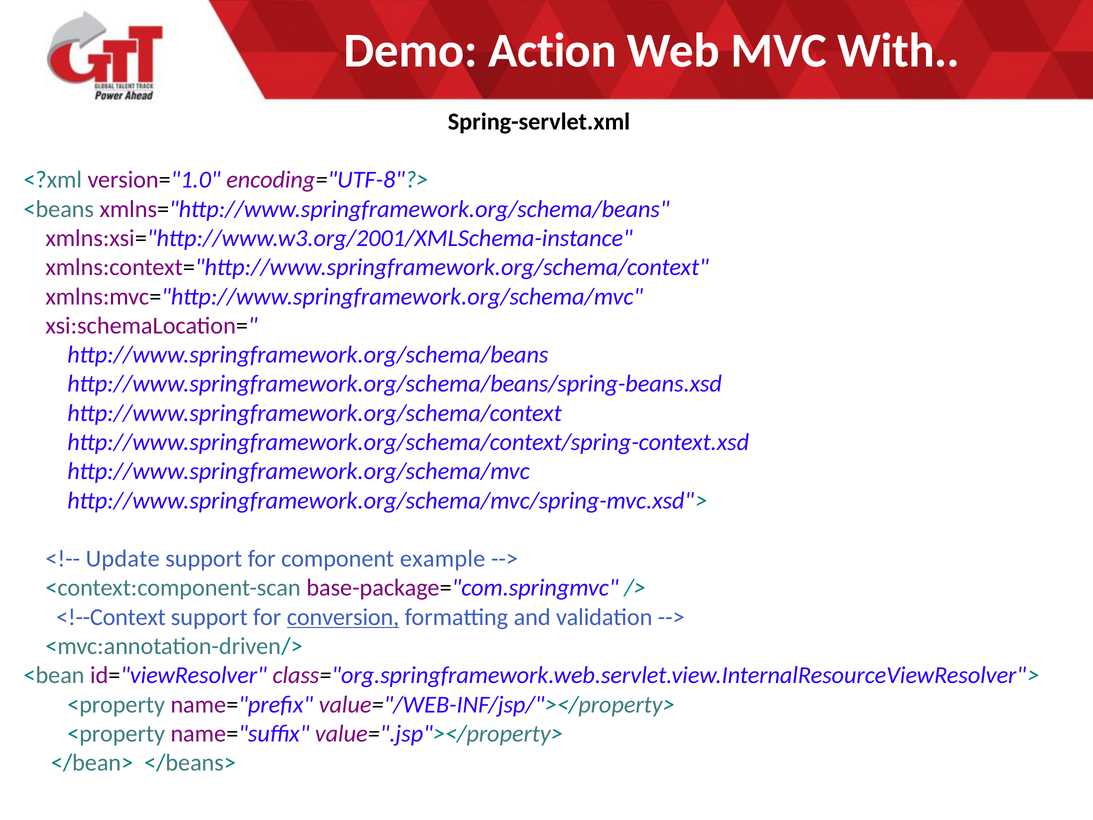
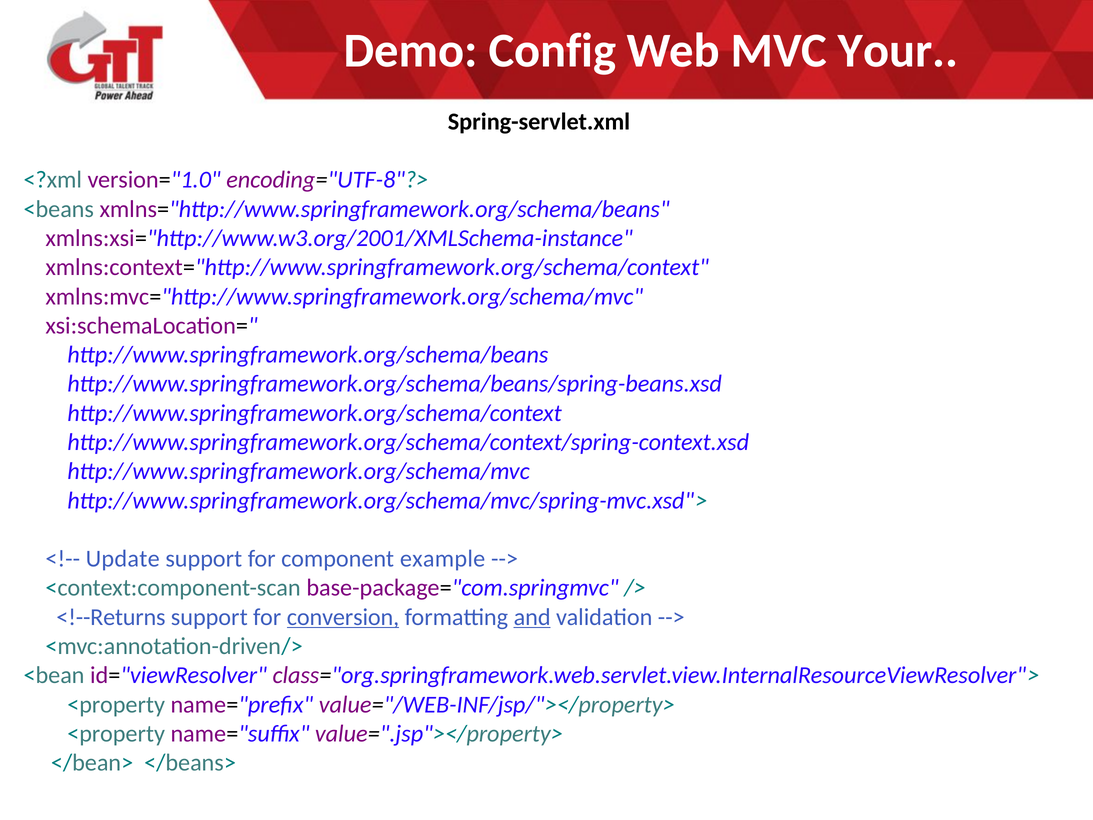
Action: Action -> Config (552, 51)
With: With -> Your (898, 51)
<!--Context: <!--Context -> <!--Returns (111, 617)
and underline: none -> present (532, 617)
